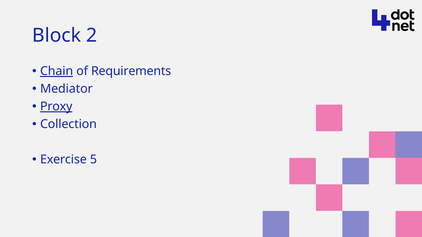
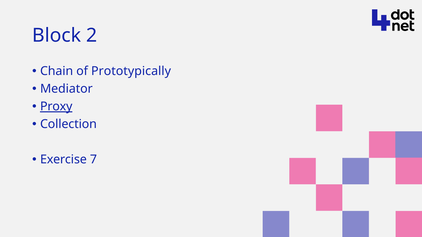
Chain underline: present -> none (57, 71)
Requirements: Requirements -> Prototypically (131, 71)
5: 5 -> 7 (94, 160)
